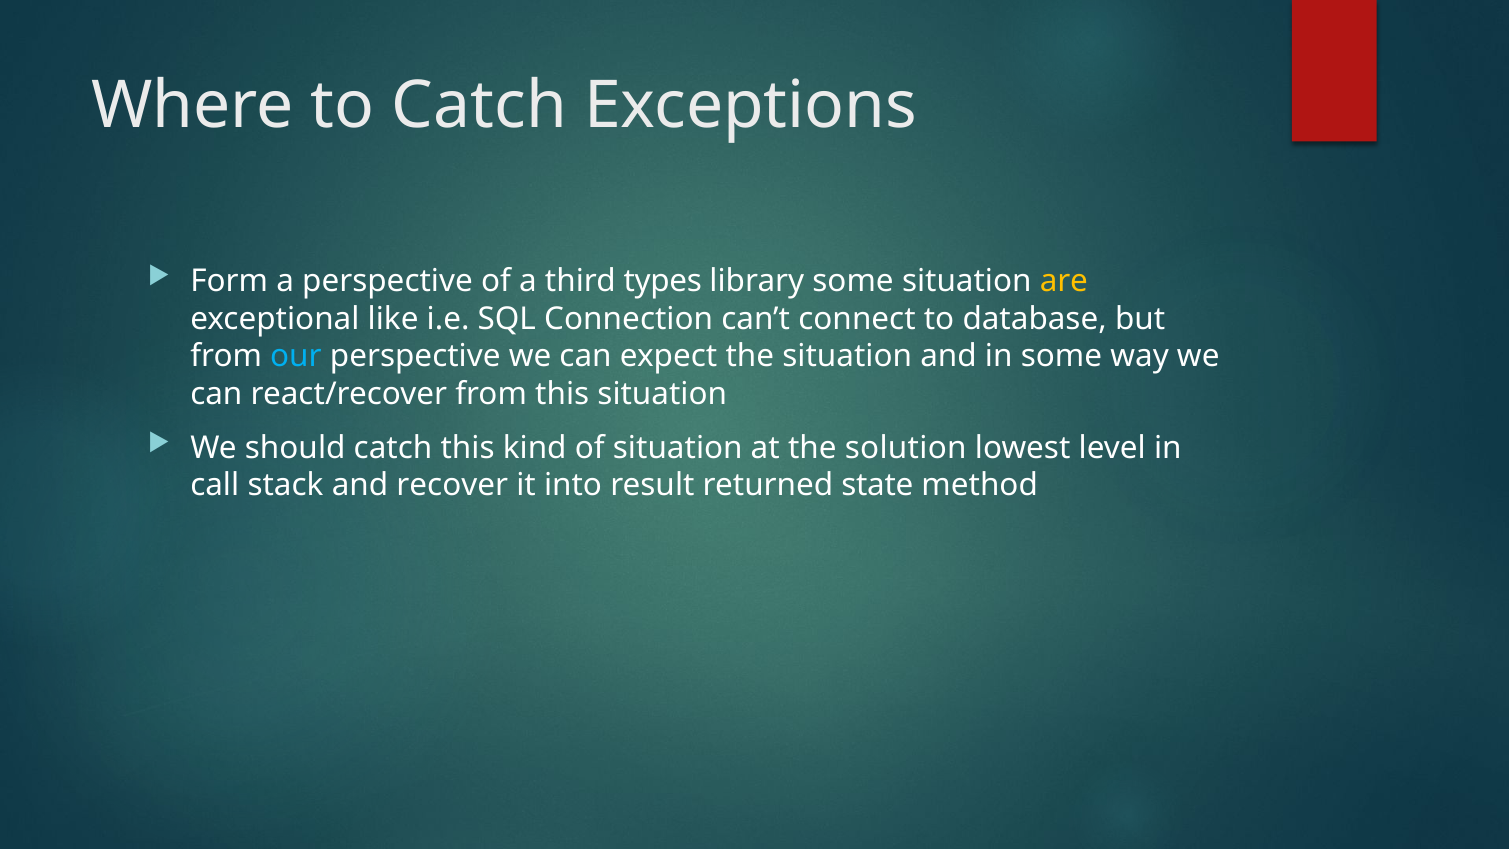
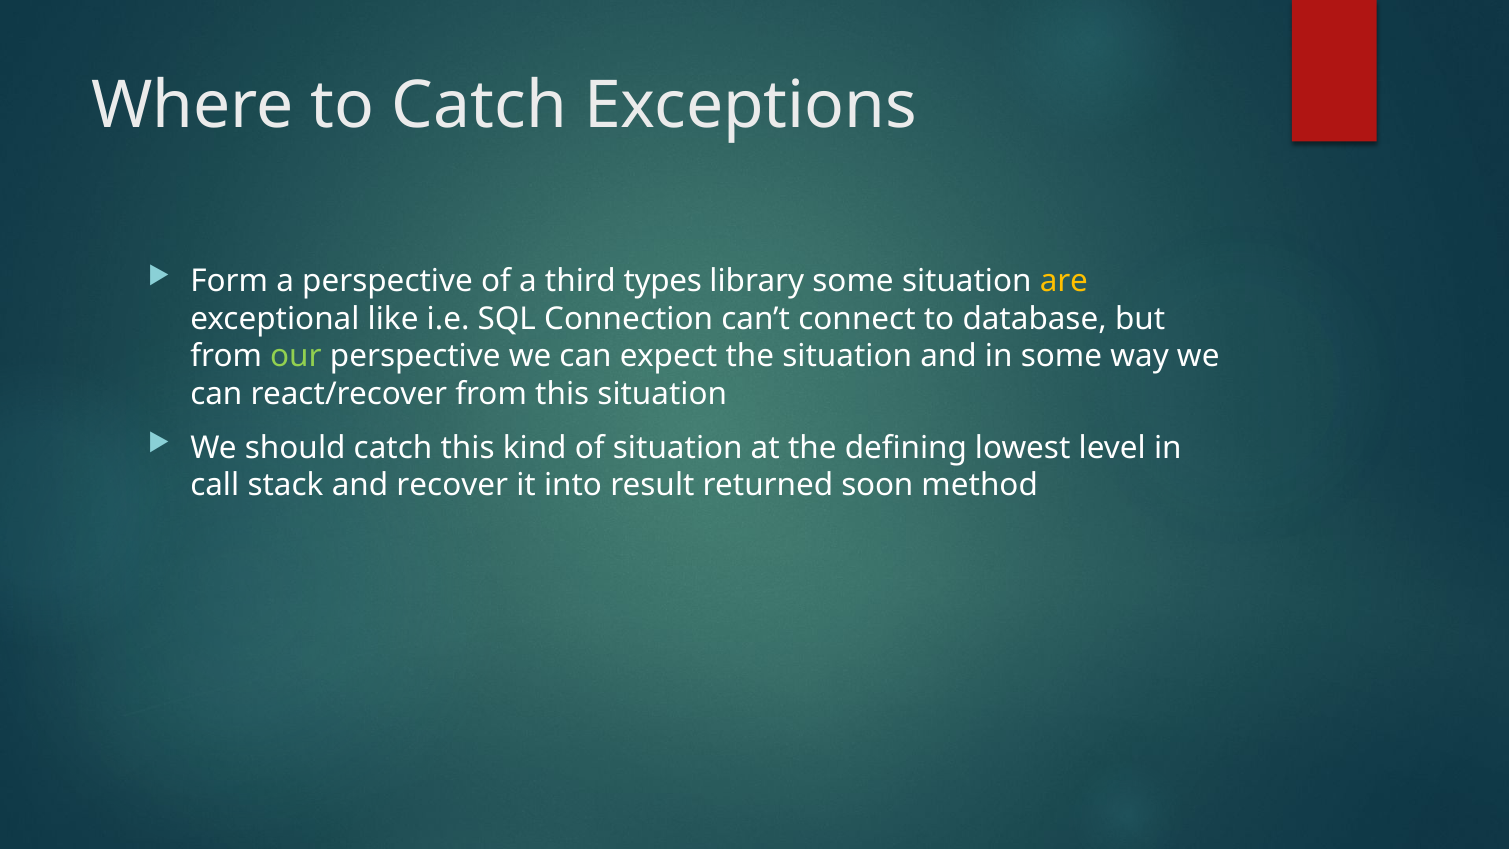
our colour: light blue -> light green (296, 356)
solution: solution -> defining (906, 448)
state: state -> soon (877, 485)
